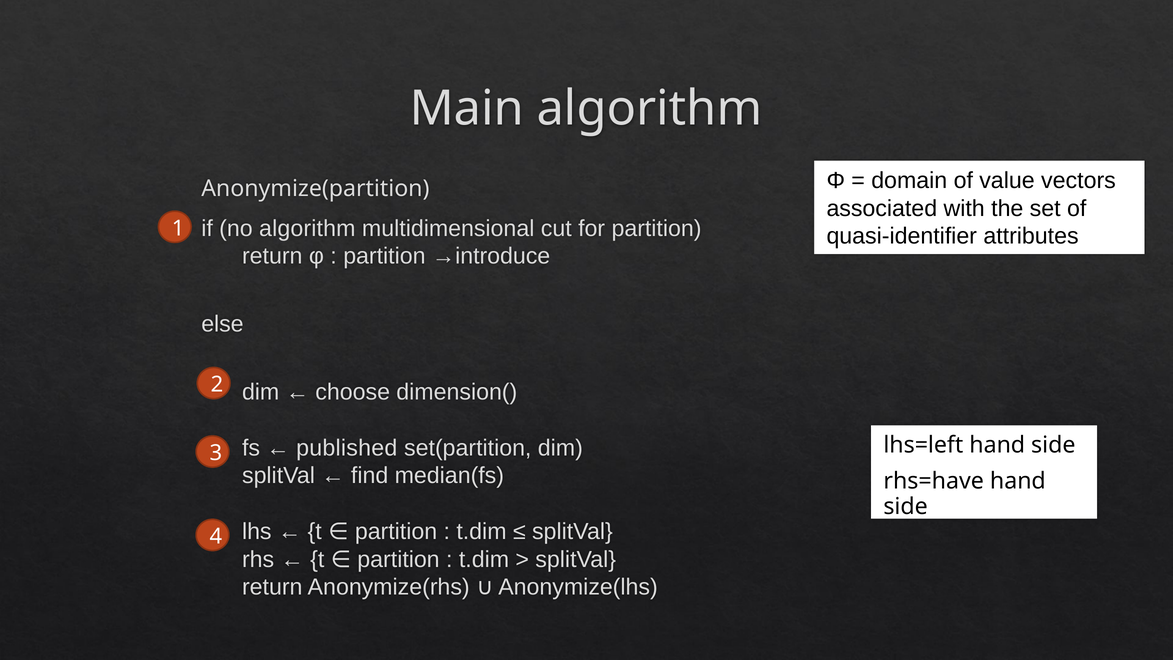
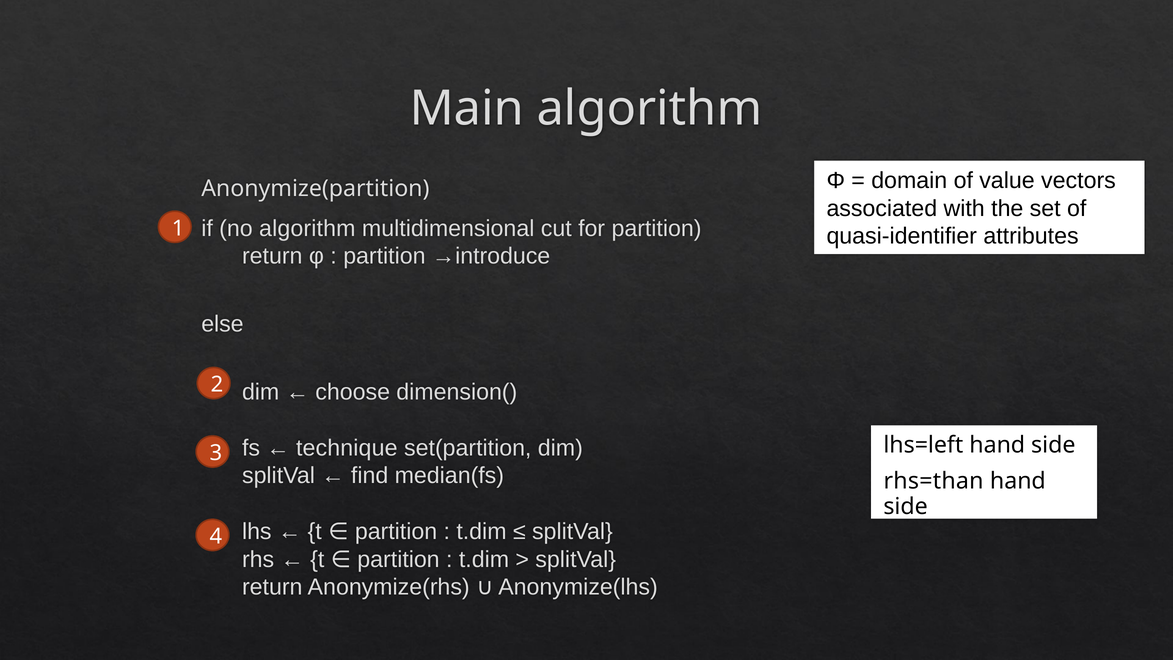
published: published -> technique (347, 448)
rhs=have: rhs=have -> rhs=than (934, 481)
